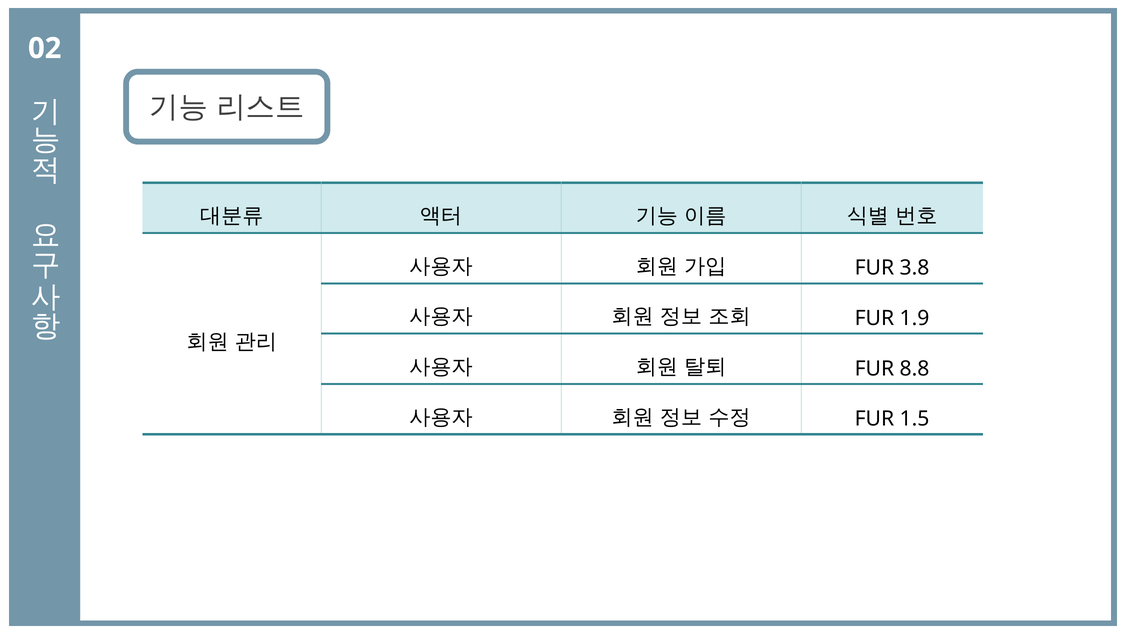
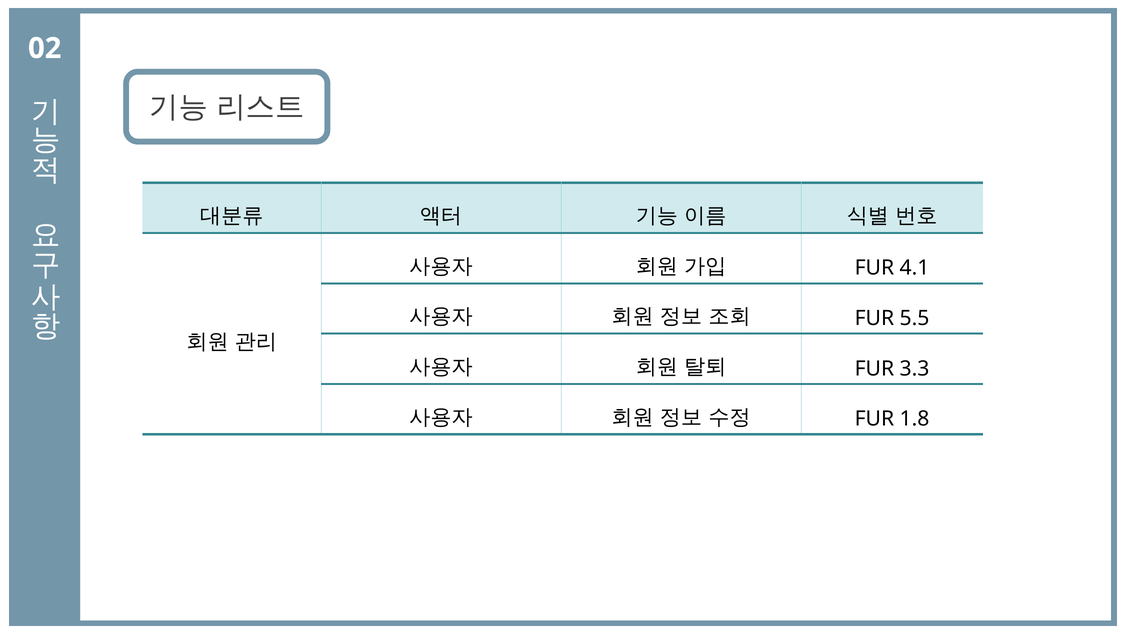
3.8: 3.8 -> 4.1 (914, 268)
1.9: 1.9 -> 5.5 (914, 318)
8.8: 8.8 -> 3.3 (914, 368)
1.5: 1.5 -> 1.8 (914, 418)
